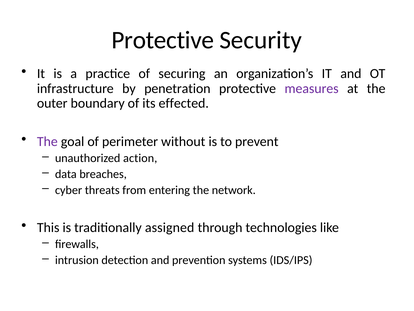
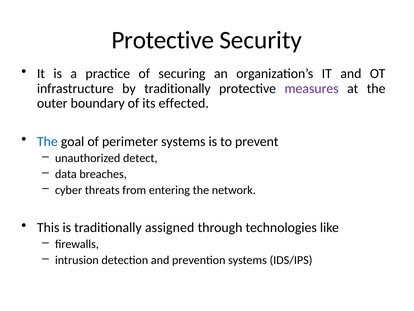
by penetration: penetration -> traditionally (177, 88)
The colour: purple -> blue (47, 141)
perimeter without: without -> systems (183, 141)
action: action -> detect (140, 158)
